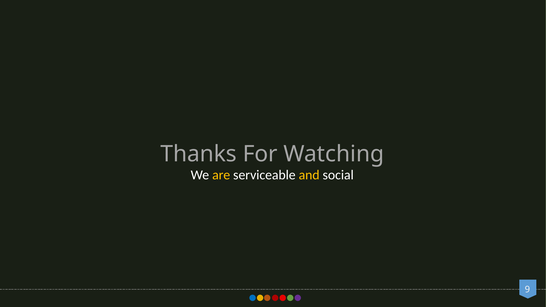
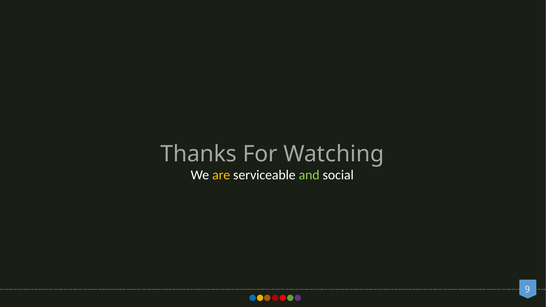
and colour: yellow -> light green (309, 175)
